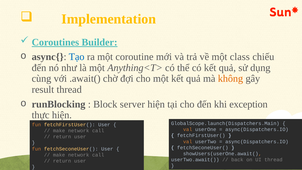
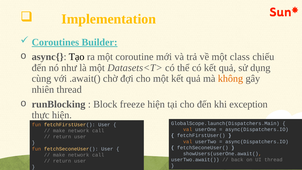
Tạo colour: blue -> black (77, 57)
Anything<T>: Anything<T> -> Datasets<T> (135, 68)
result: result -> nhiên (43, 89)
server: server -> freeze (132, 104)
